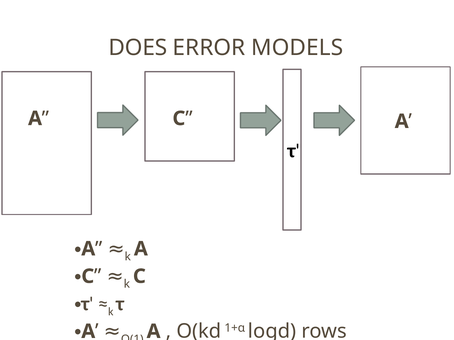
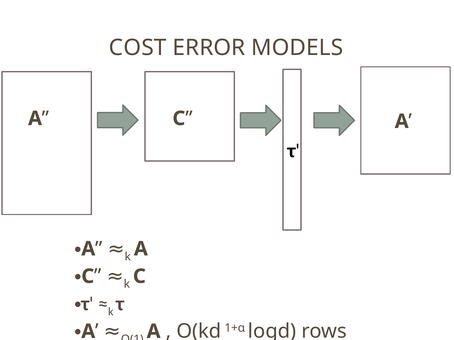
DOES: DOES -> COST (138, 48)
